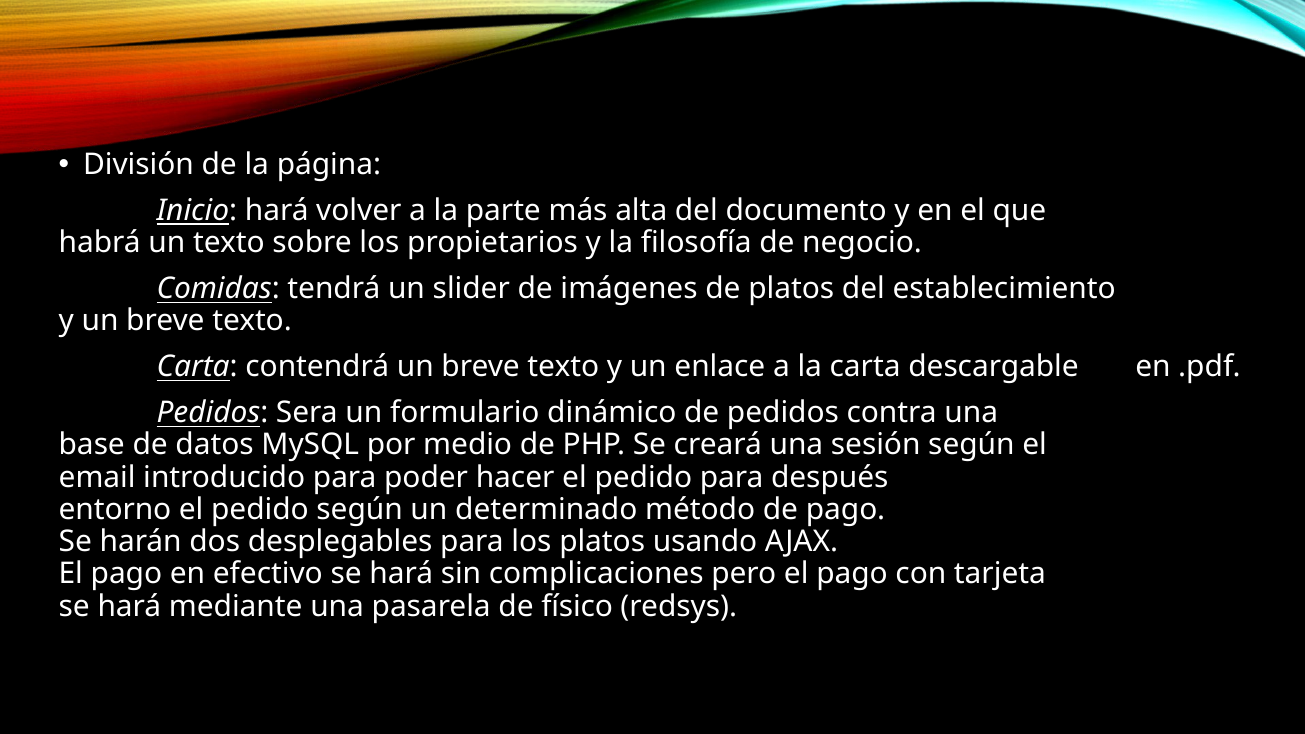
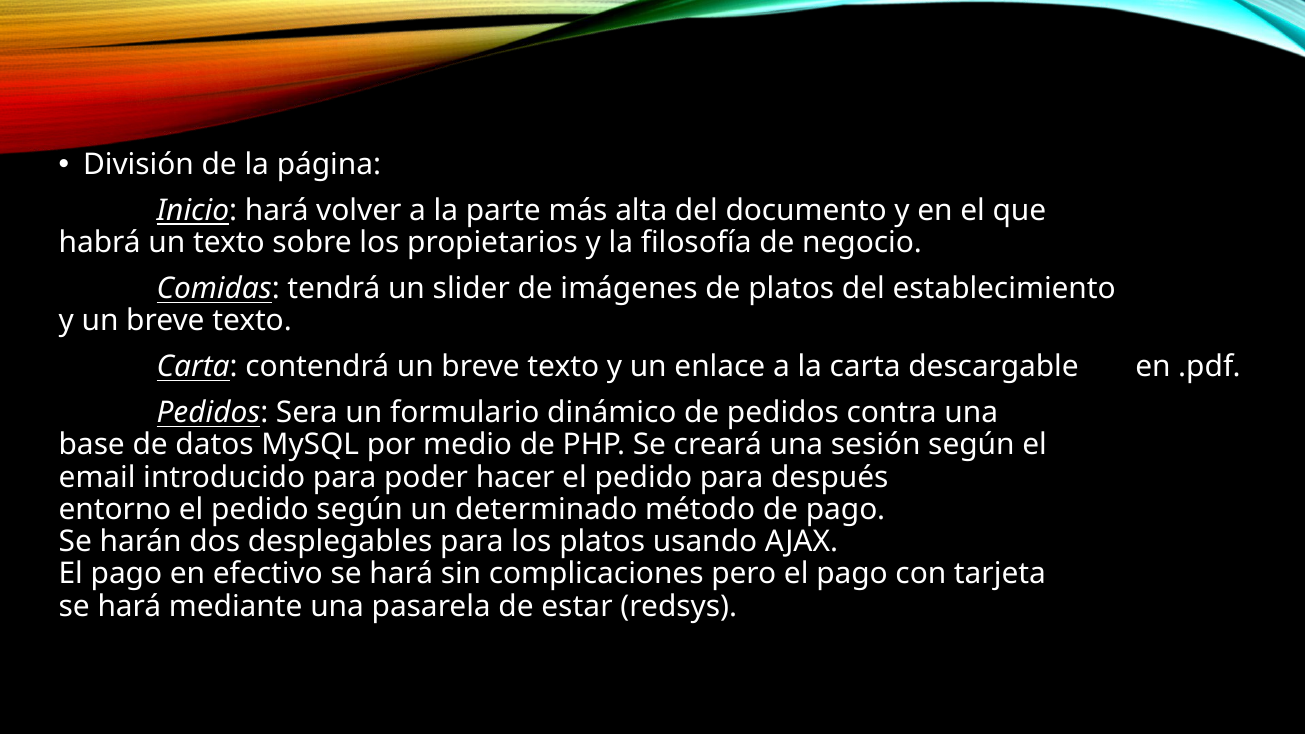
físico: físico -> estar (577, 606)
